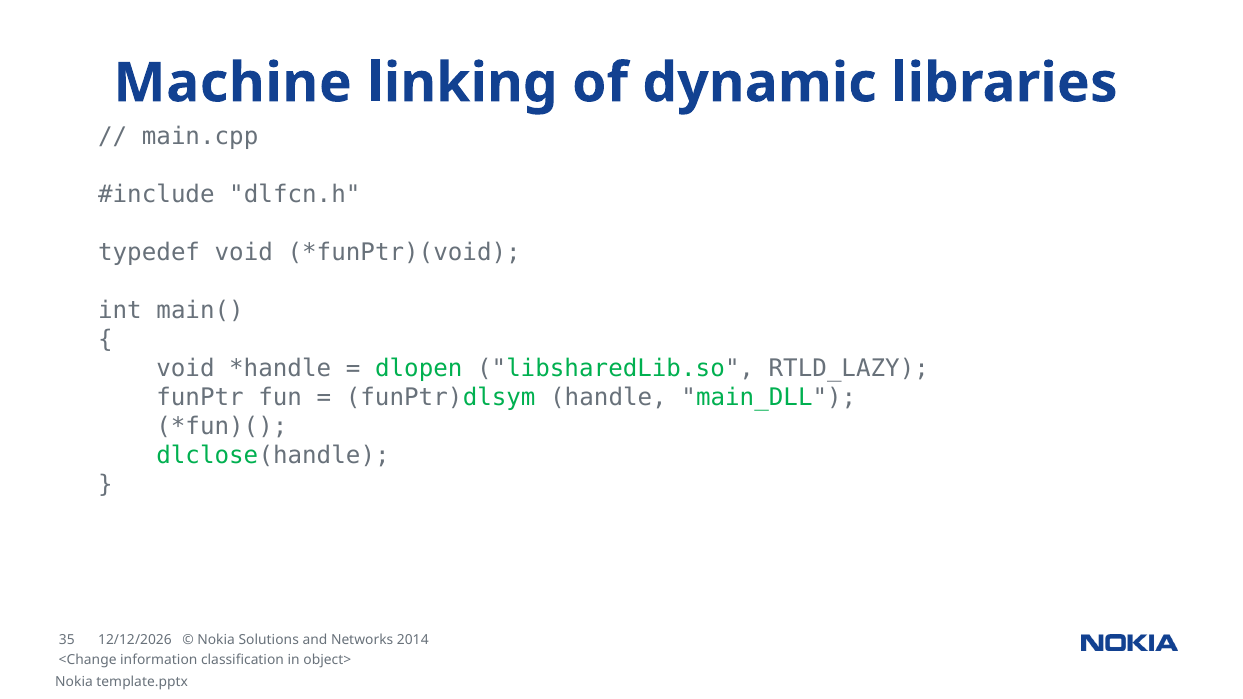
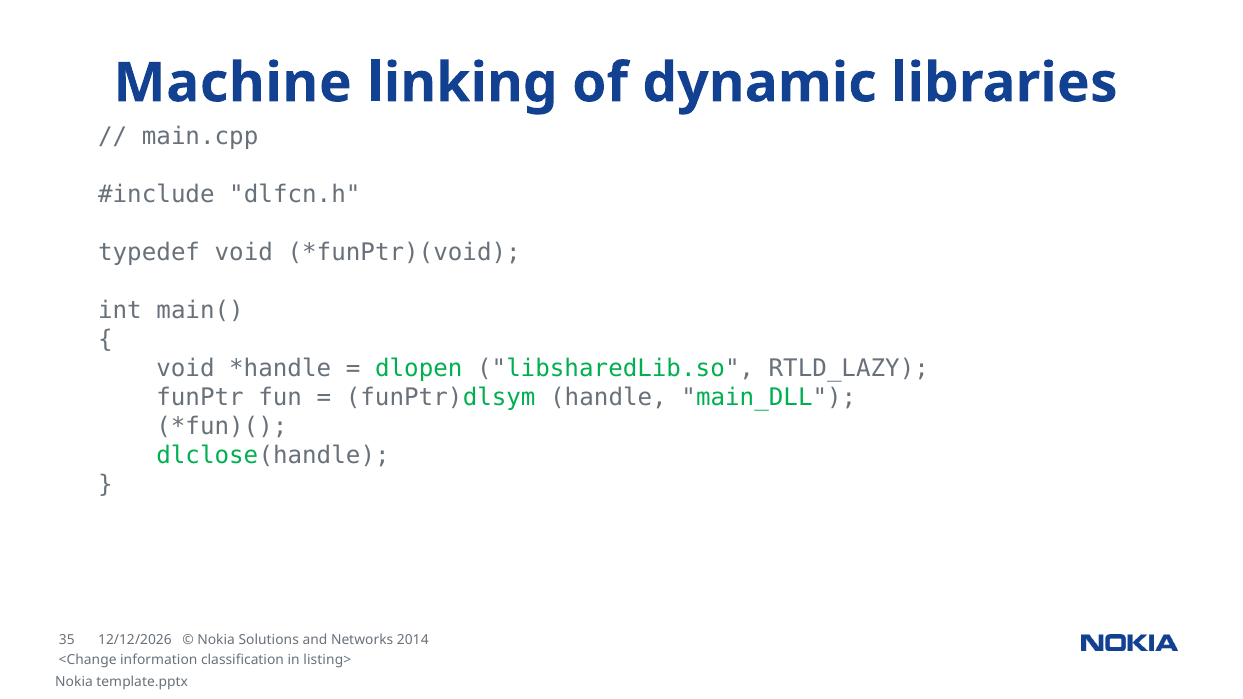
object>: object> -> listing> (327, 660)
